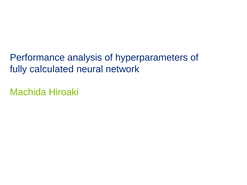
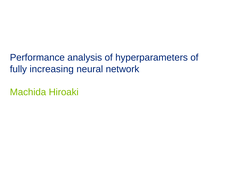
calculated: calculated -> increasing (52, 69)
